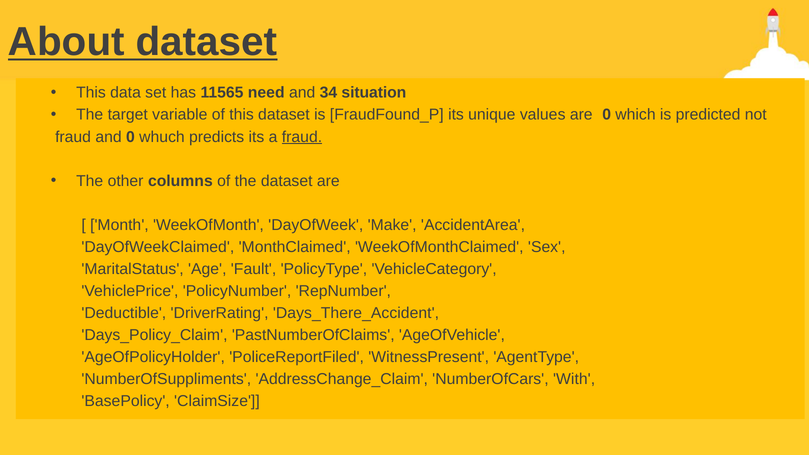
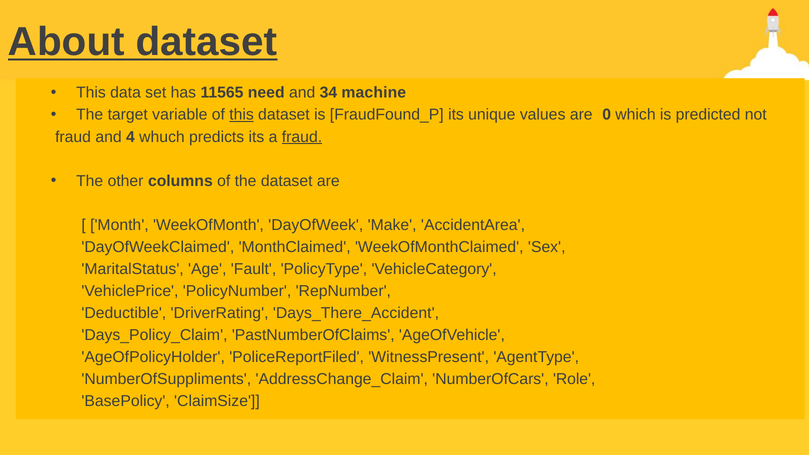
situation: situation -> machine (374, 93)
this underline: none -> present (242, 115)
and 0: 0 -> 4 (130, 137)
With: With -> Role (574, 379)
